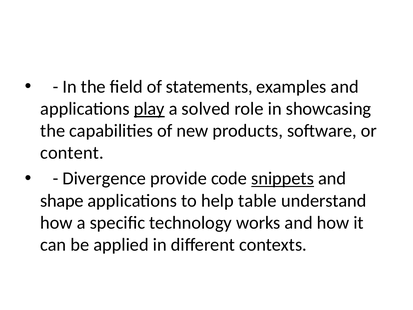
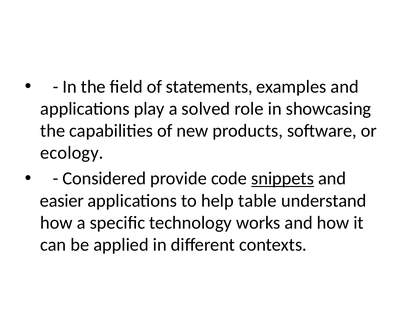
play underline: present -> none (149, 109)
content: content -> ecology (72, 153)
Divergence: Divergence -> Considered (104, 178)
shape: shape -> easier (62, 200)
